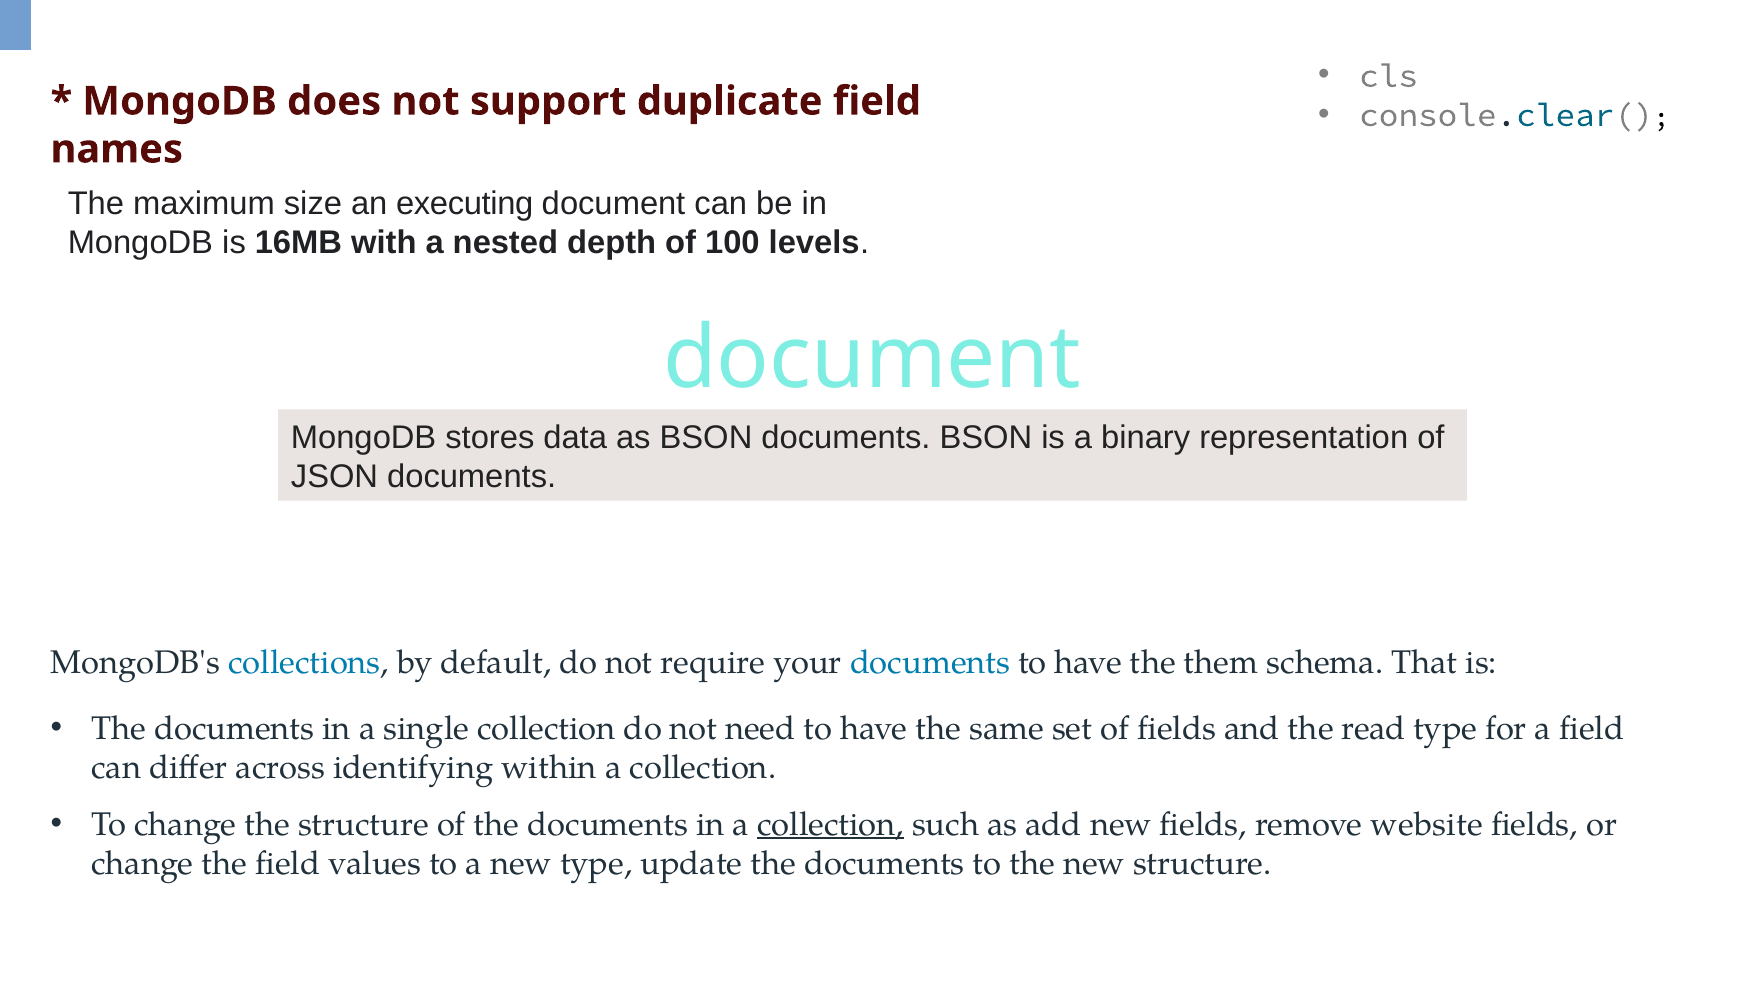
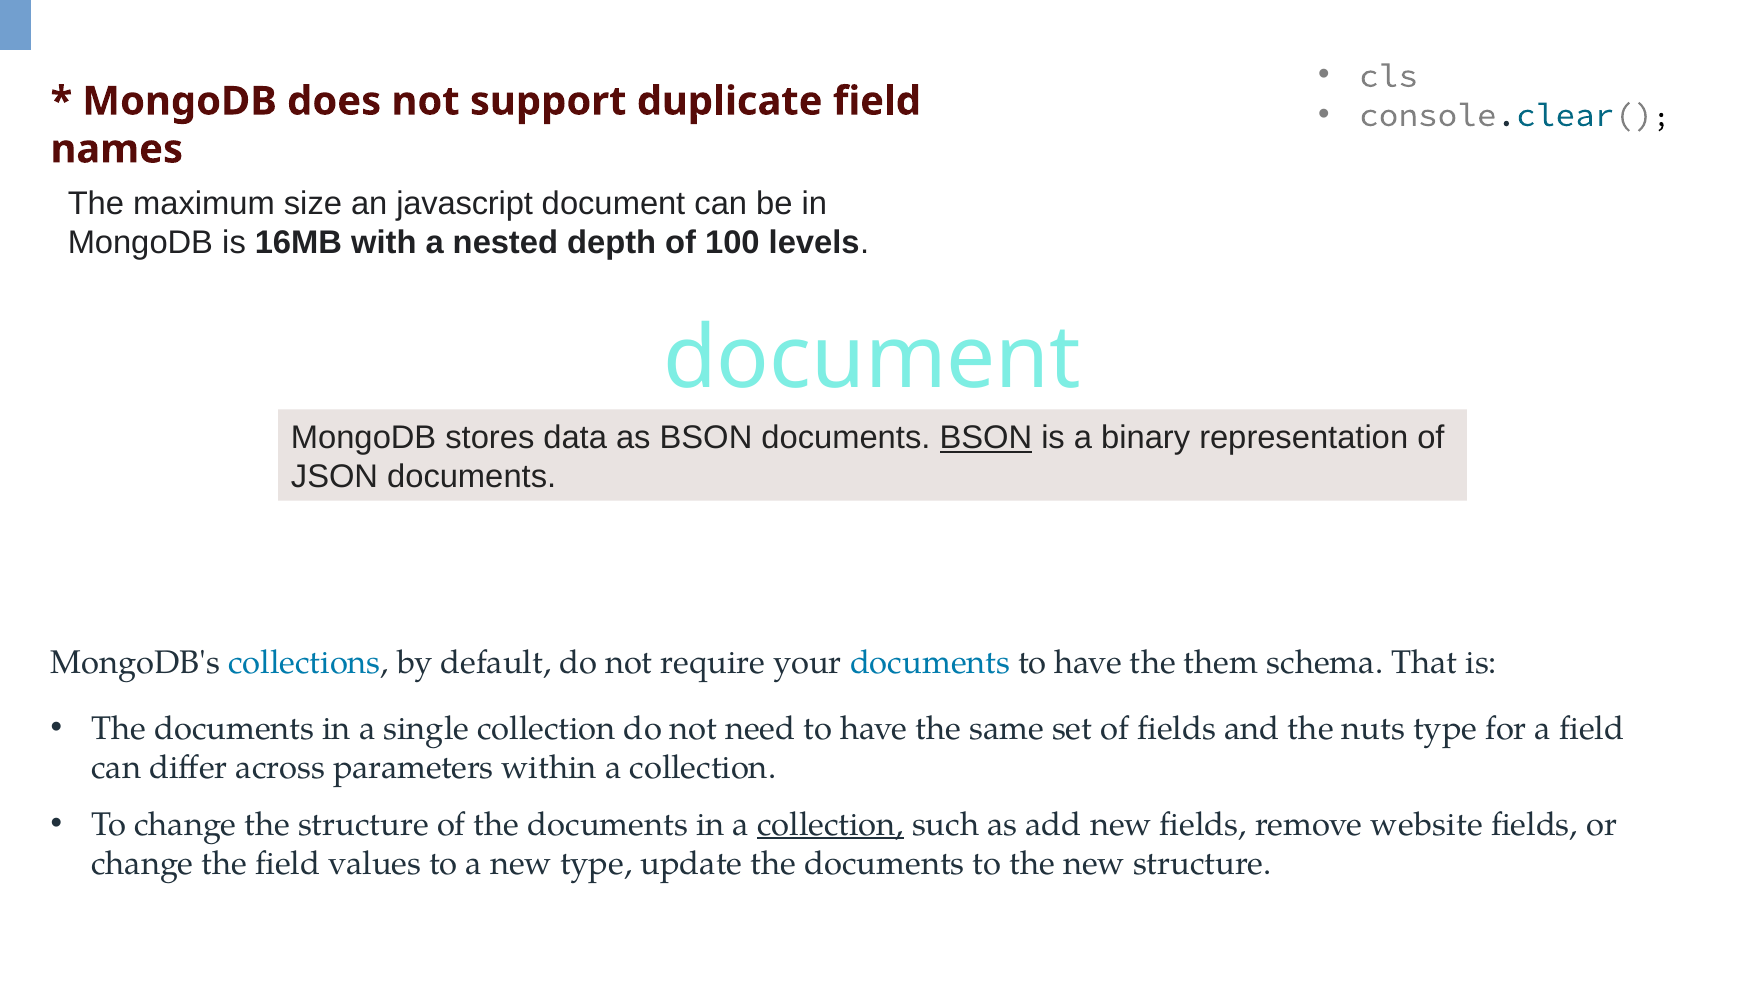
executing: executing -> javascript (465, 204)
BSON underline: none -> present (986, 438)
read: read -> nuts (1373, 729)
identifying: identifying -> parameters (414, 768)
